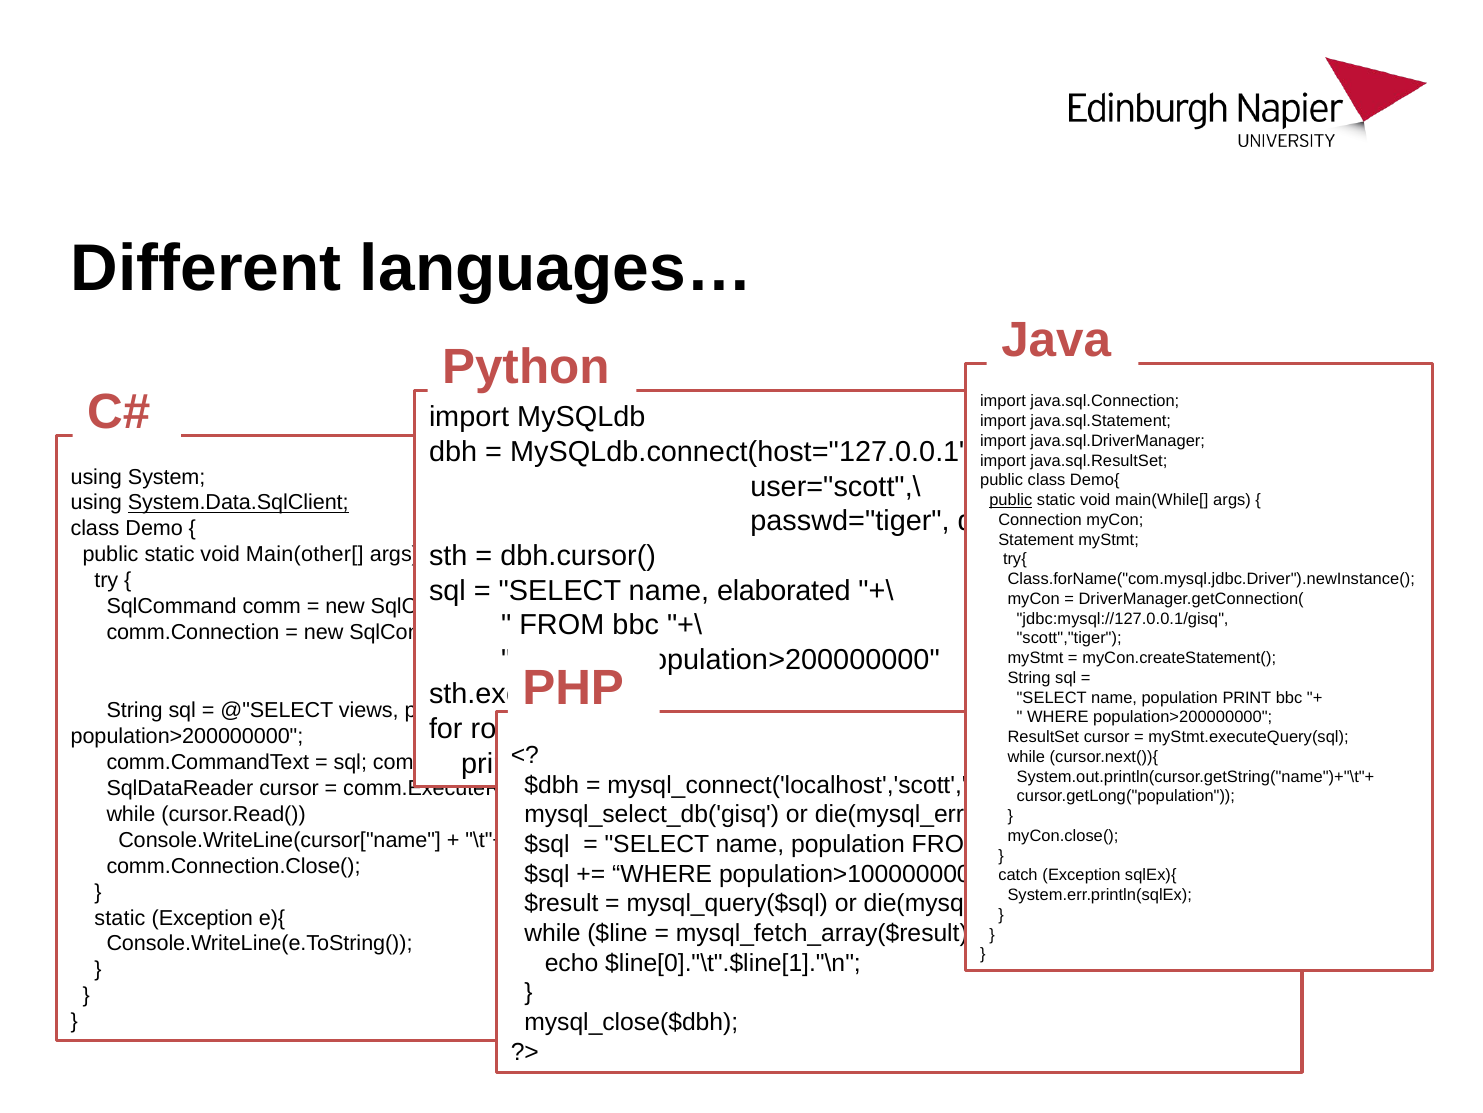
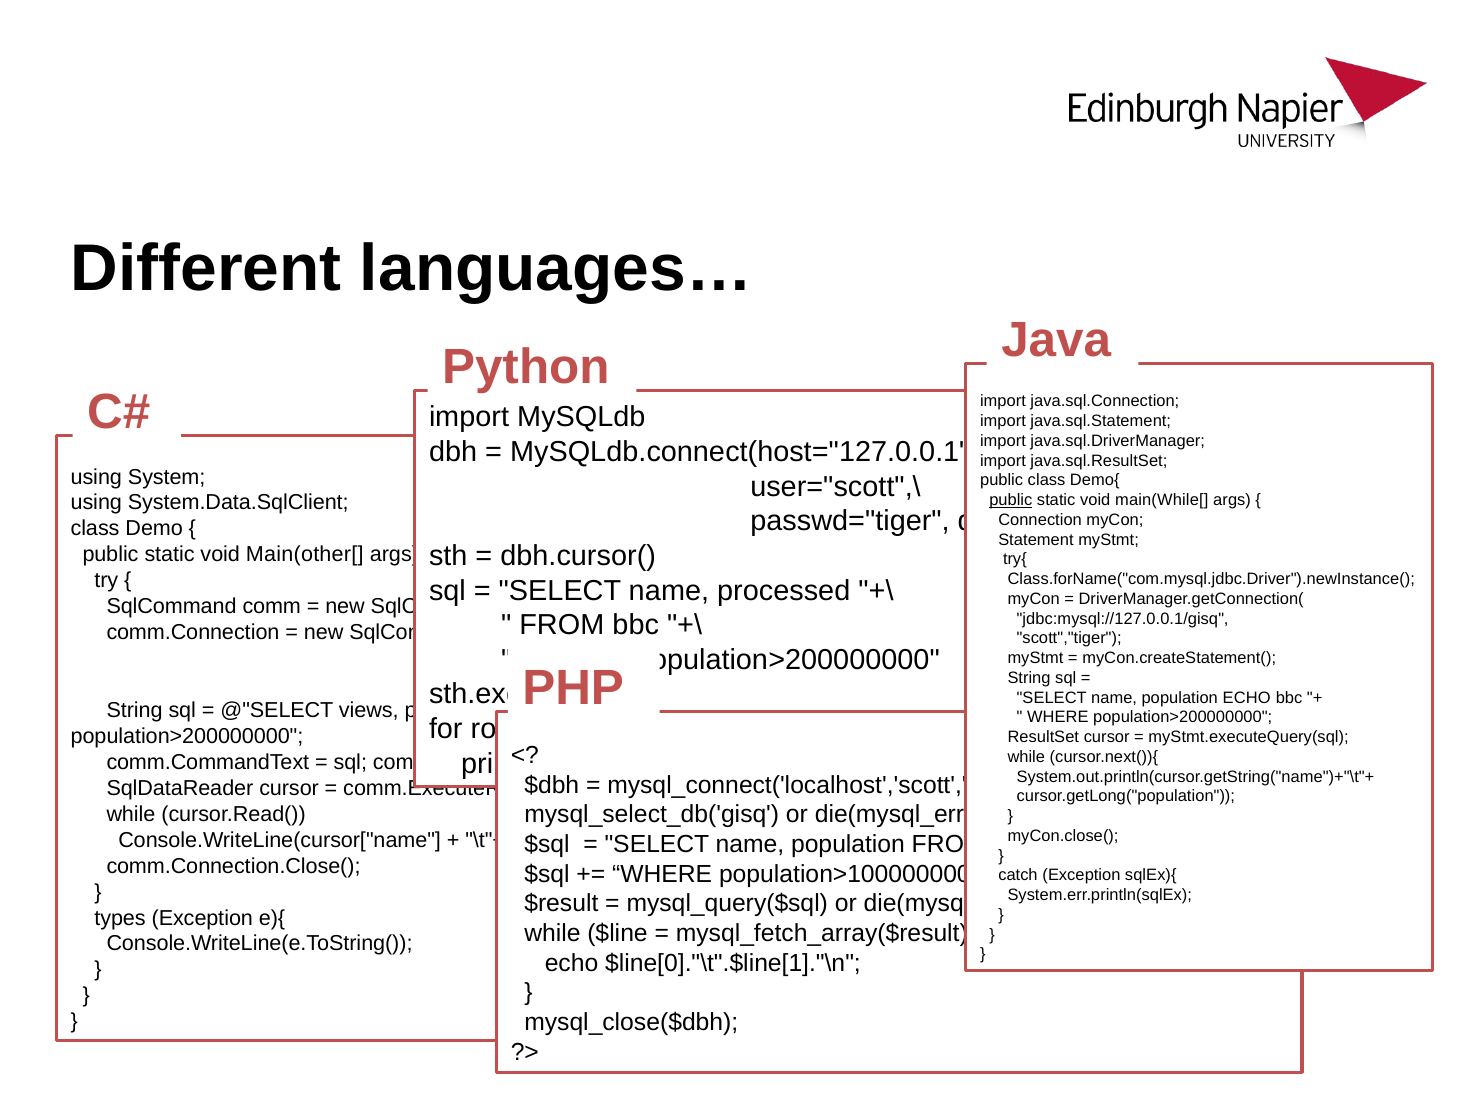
System.Data.SqlClient underline: present -> none (238, 503)
elaborated: elaborated -> processed (784, 590)
population PRINT: PRINT -> ECHO (1247, 697)
static: static -> types (120, 917)
